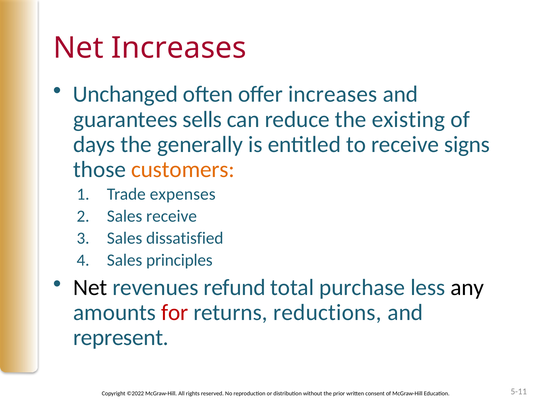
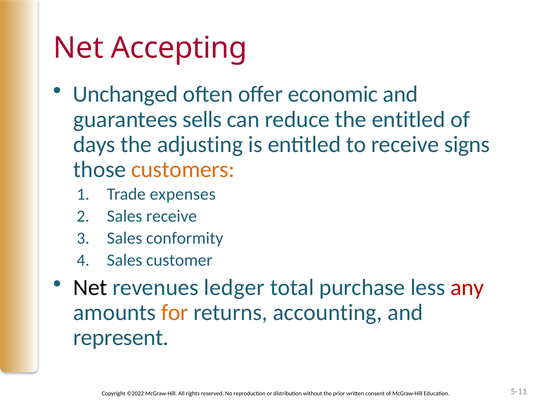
Net Increases: Increases -> Accepting (179, 48)
offer increases: increases -> economic (333, 94)
the existing: existing -> entitled (409, 119)
generally: generally -> adjusting (200, 145)
dissatisfied: dissatisfied -> conformity (185, 238)
principles: principles -> customer (179, 260)
refund: refund -> ledger (234, 288)
any colour: black -> red (467, 288)
for colour: red -> orange (175, 313)
reductions: reductions -> accounting (328, 313)
